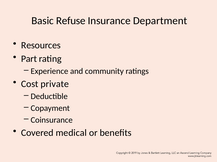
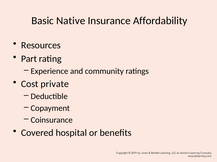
Refuse: Refuse -> Native (71, 21)
Department: Department -> Affordability (160, 21)
medical: medical -> hospital (71, 133)
